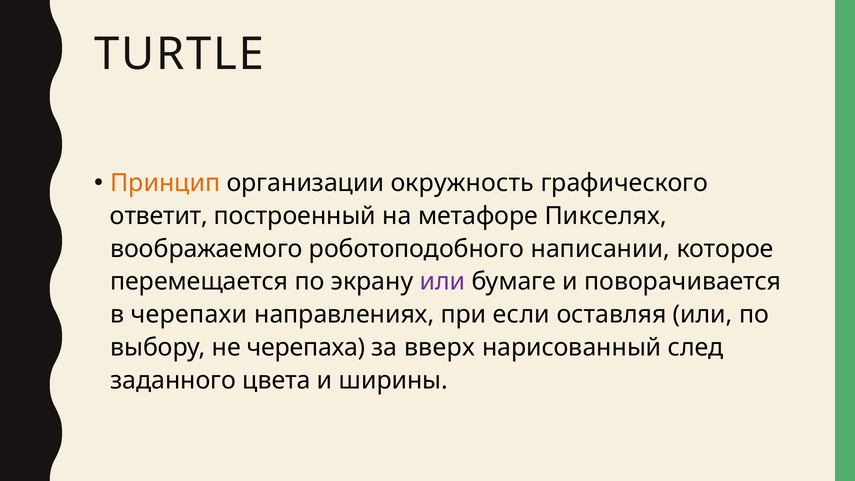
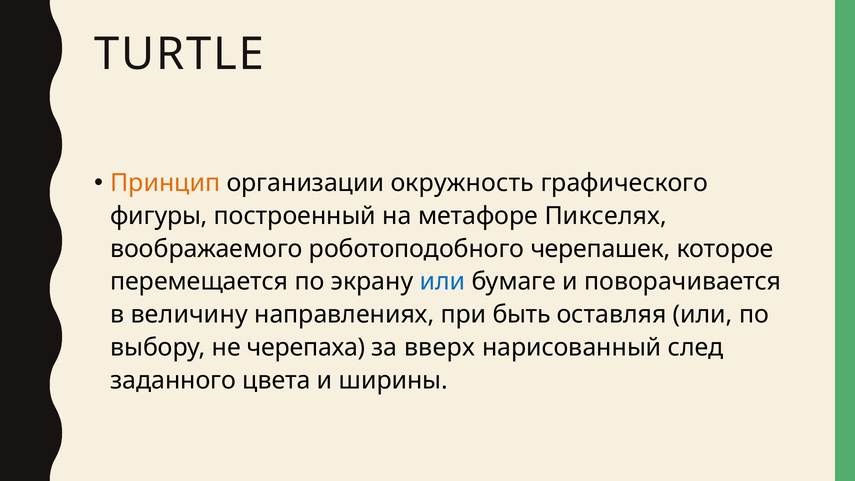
ответит: ответит -> фигуры (159, 216)
написании: написании -> черепашек (601, 249)
или colour: purple -> blue (443, 282)
черепахи: черепахи -> величину (189, 315)
если: если -> быть (522, 315)
